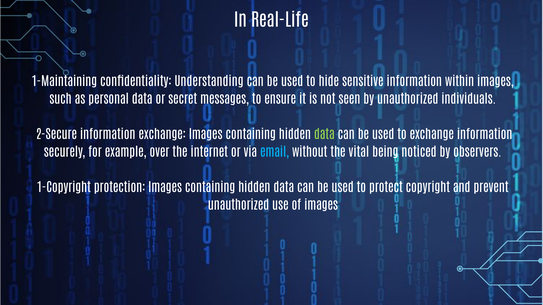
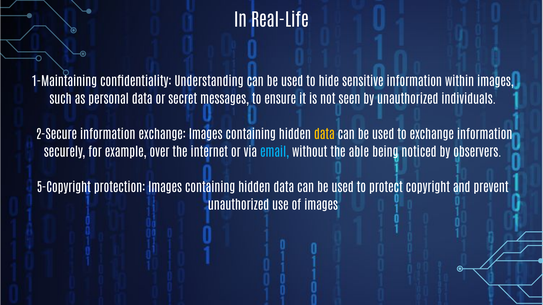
data colour: light green -> yellow (324, 135)
vital: vital -> able (359, 153)
1-Copyright: 1-Copyright -> 5-Copyright (64, 188)
